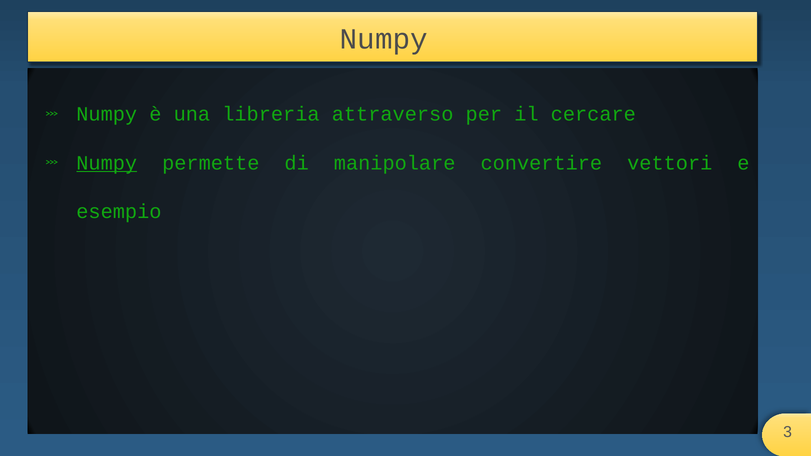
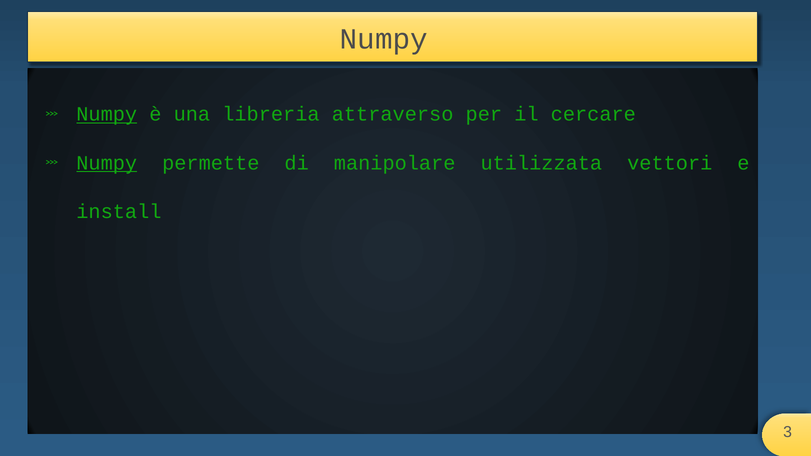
Numpy underline: none -> present (107, 114)
convertire: convertire -> utilizzata (541, 163)
esempio: esempio -> install (119, 212)
